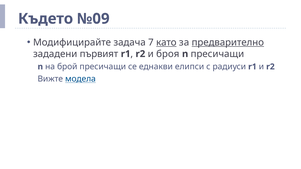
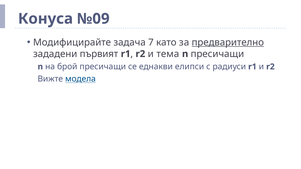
Където: Където -> Конуса (46, 19)
като underline: present -> none (166, 42)
броя: броя -> тема (168, 54)
